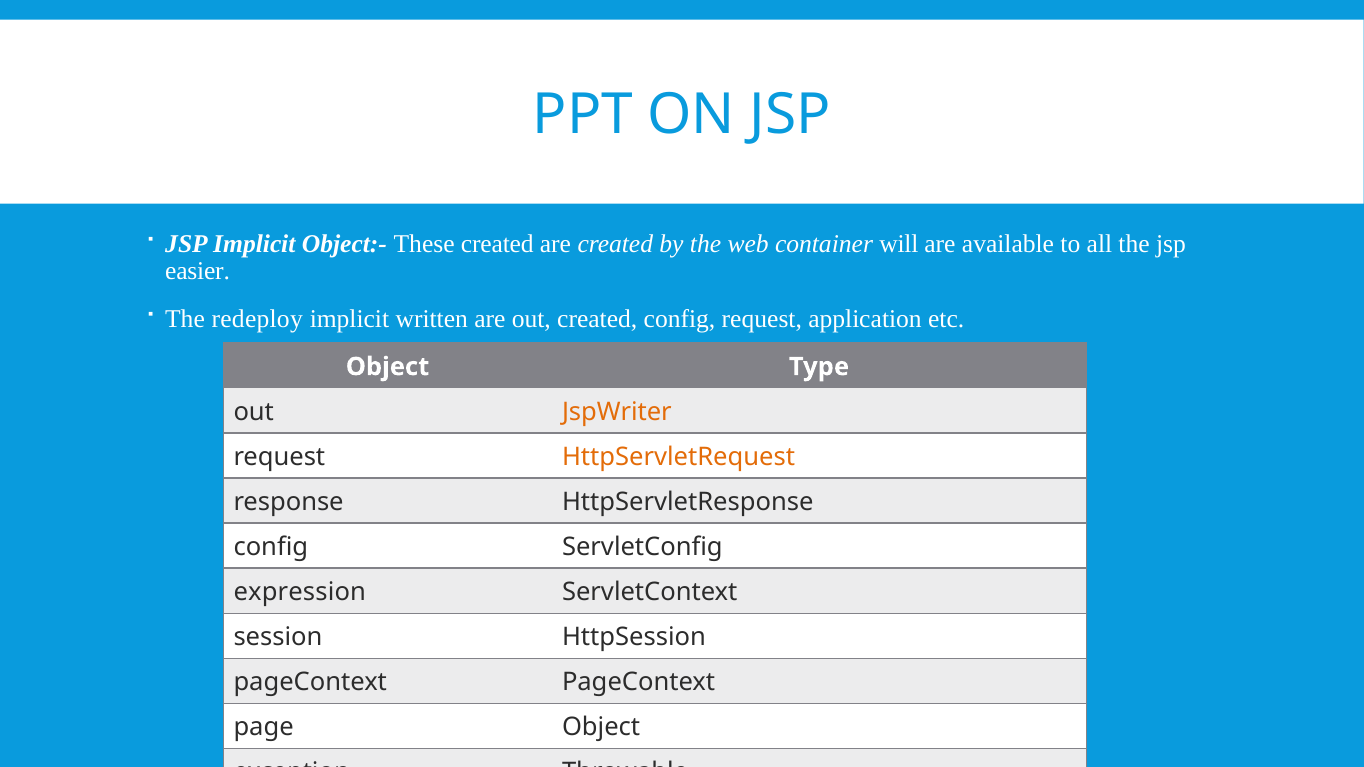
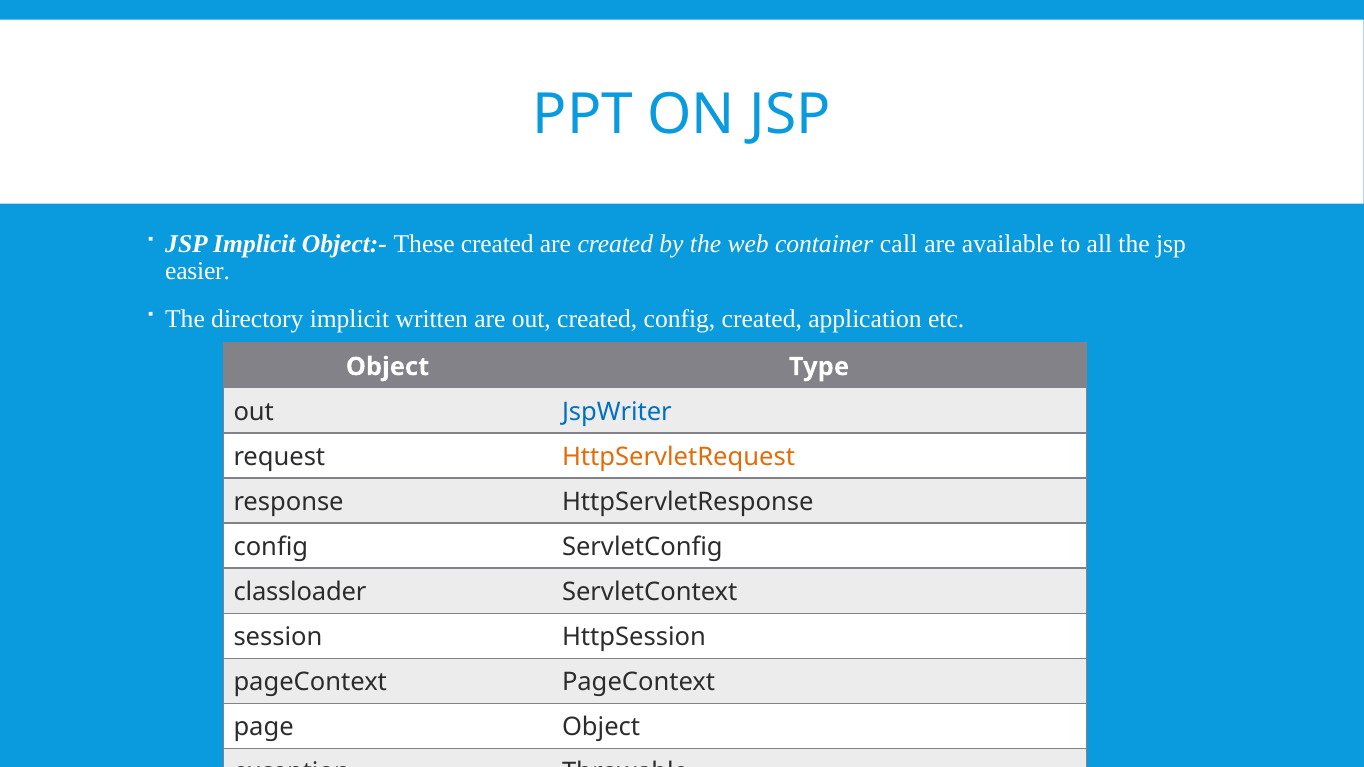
will: will -> call (899, 244)
redeploy: redeploy -> directory (257, 319)
config request: request -> created (762, 319)
JspWriter colour: orange -> blue (617, 412)
expression: expression -> classloader (300, 592)
